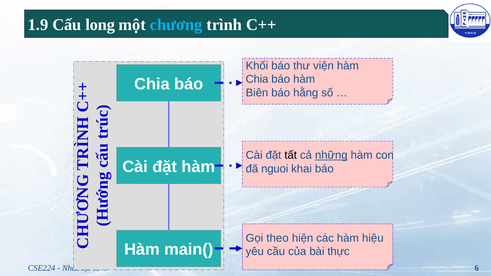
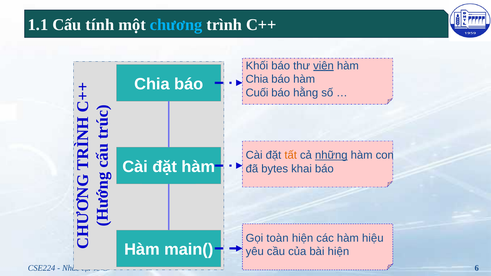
1.9: 1.9 -> 1.1 (38, 25)
long: long -> tính (100, 25)
viện underline: none -> present (324, 66)
Biên: Biên -> Cuối (257, 93)
tất colour: black -> orange (291, 155)
nguoi: nguoi -> bytes (275, 169)
theo: theo -> toàn (278, 238)
bài thực: thực -> hiện (338, 252)
